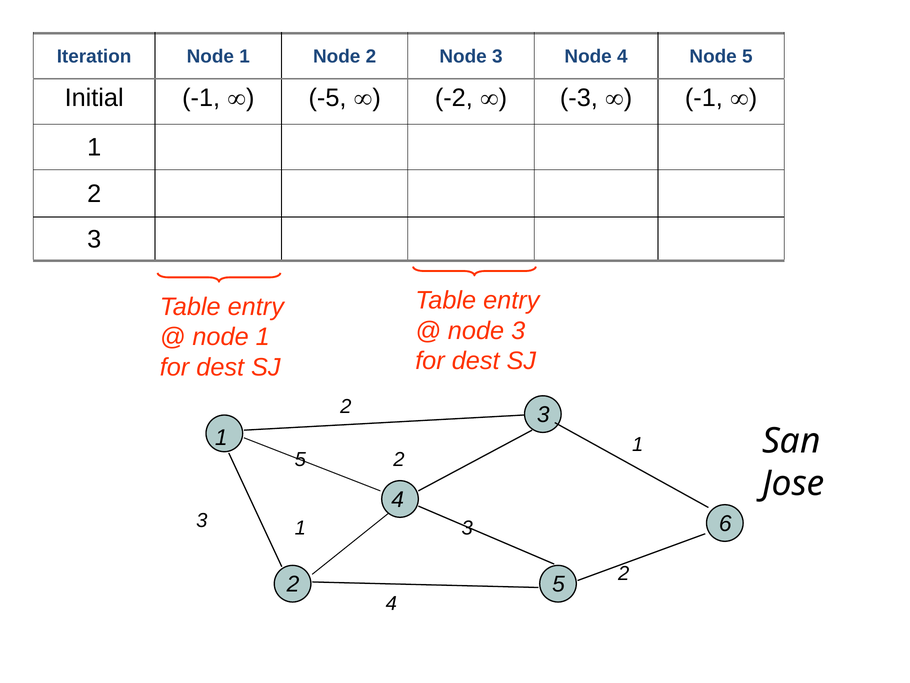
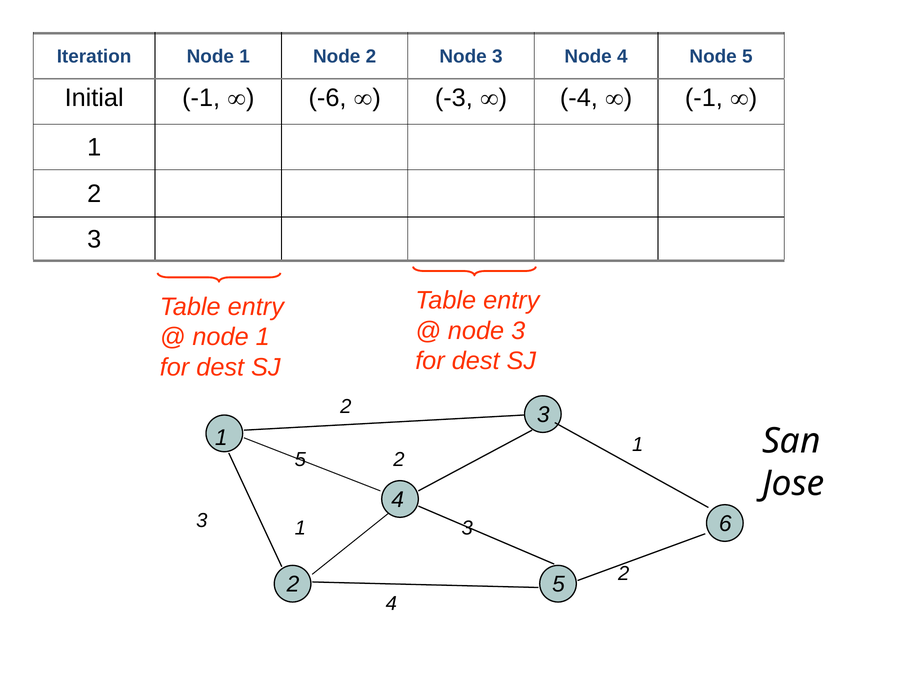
-5: -5 -> -6 (327, 98)
-2: -2 -> -3 (454, 98)
-3: -3 -> -4 (579, 98)
